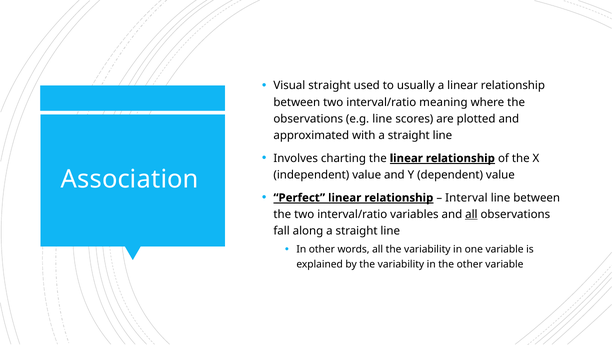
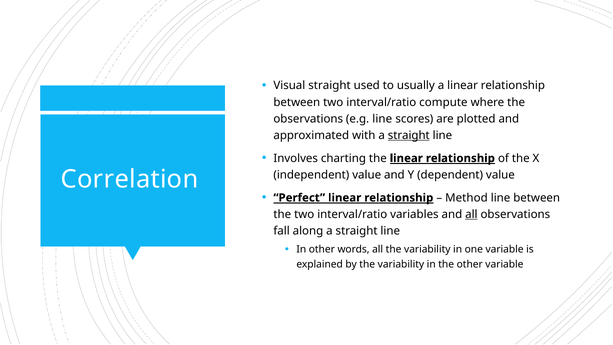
meaning: meaning -> compute (443, 102)
straight underline: none -> present (409, 135)
Association: Association -> Correlation (130, 179)
Interval: Interval -> Method (466, 198)
